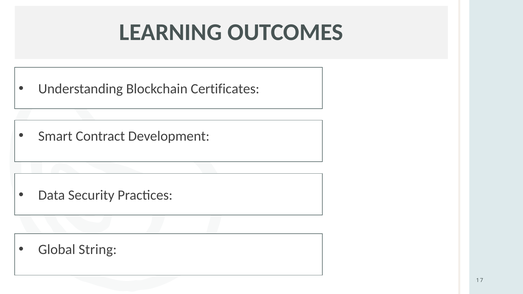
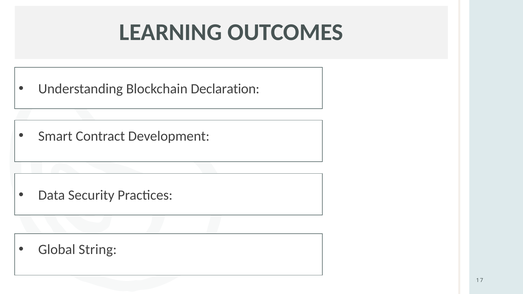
Certificates: Certificates -> Declaration (225, 89)
